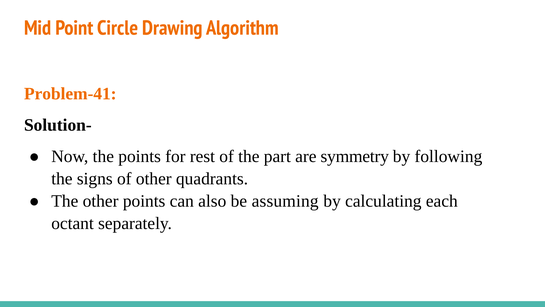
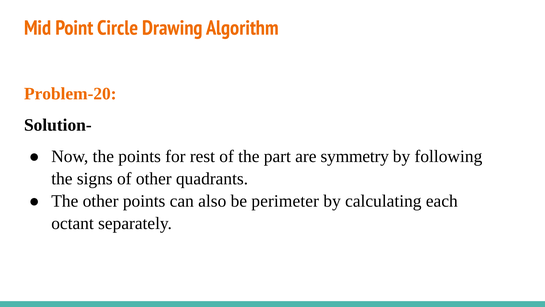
Problem-41: Problem-41 -> Problem-20 (70, 94)
assuming: assuming -> perimeter (285, 201)
